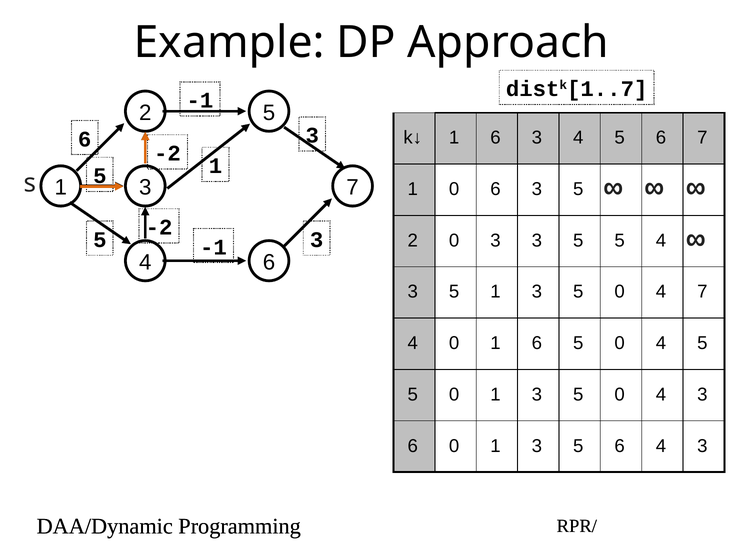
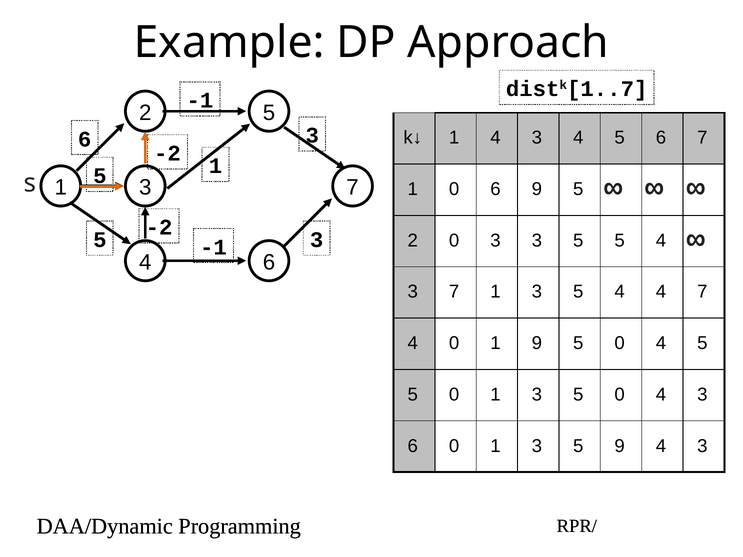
k↓ 1 6: 6 -> 4 (496, 138)
0 6 3: 3 -> 9 (537, 189)
5: 5 -> 7 (454, 292)
0: 0 -> 4 (620, 292)
0 1 6: 6 -> 9 (537, 343)
3 5 6: 6 -> 9 (620, 446)
